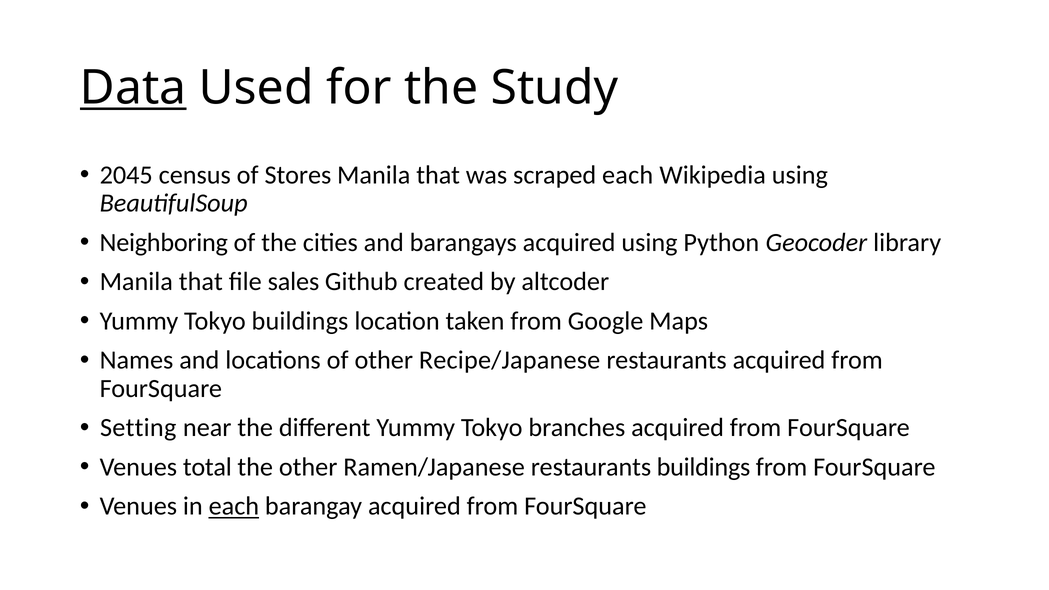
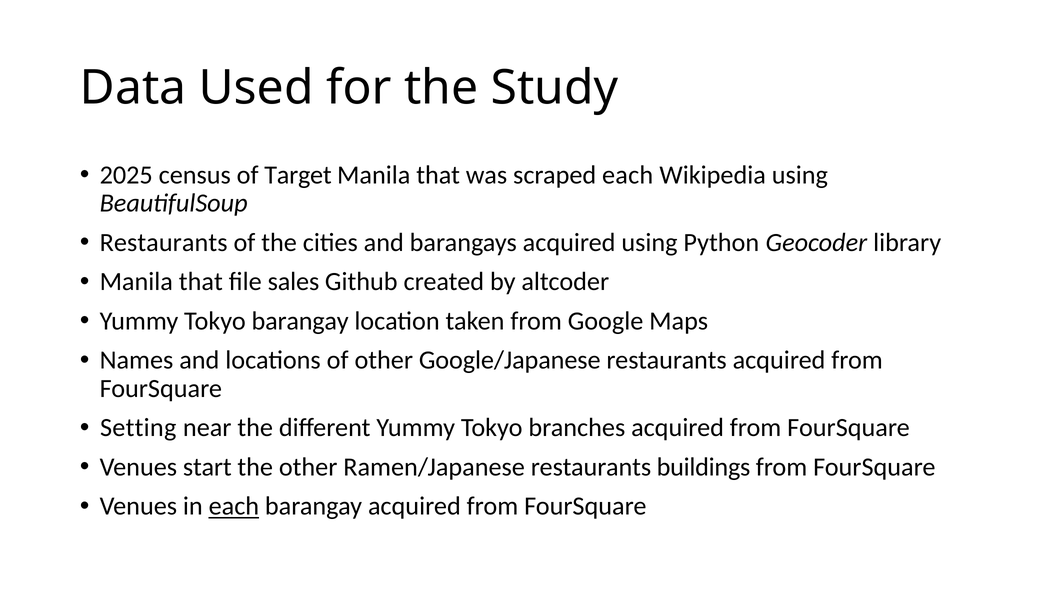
Data underline: present -> none (133, 88)
2045: 2045 -> 2025 (126, 175)
Stores: Stores -> Target (298, 175)
Neighboring: Neighboring -> Restaurants (164, 243)
Tokyo buildings: buildings -> barangay (300, 321)
Recipe/Japanese: Recipe/Japanese -> Google/Japanese (510, 360)
total: total -> start (207, 467)
